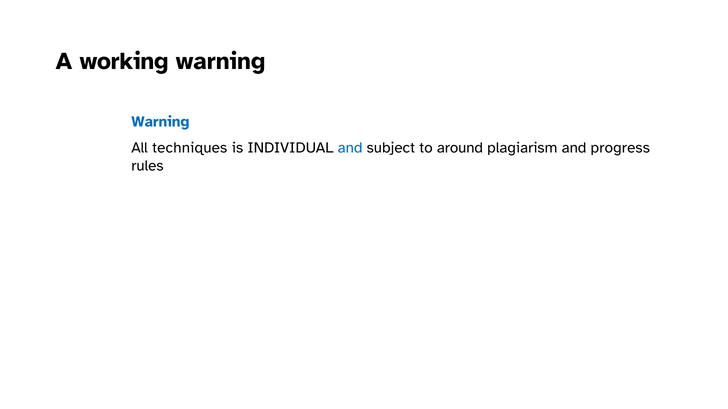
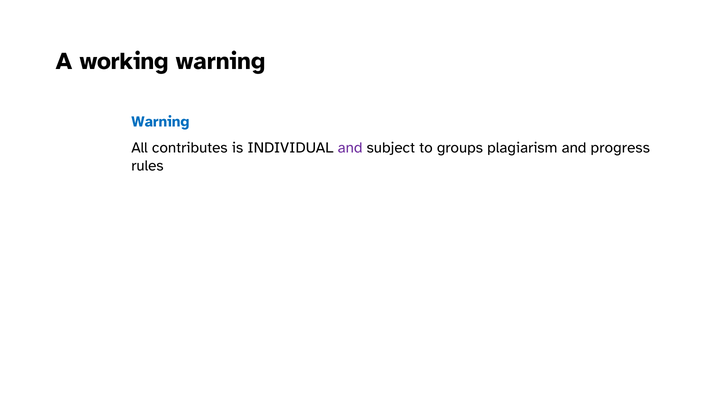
techniques: techniques -> contributes (190, 148)
and colour: blue -> purple (350, 148)
around: around -> groups (460, 148)
